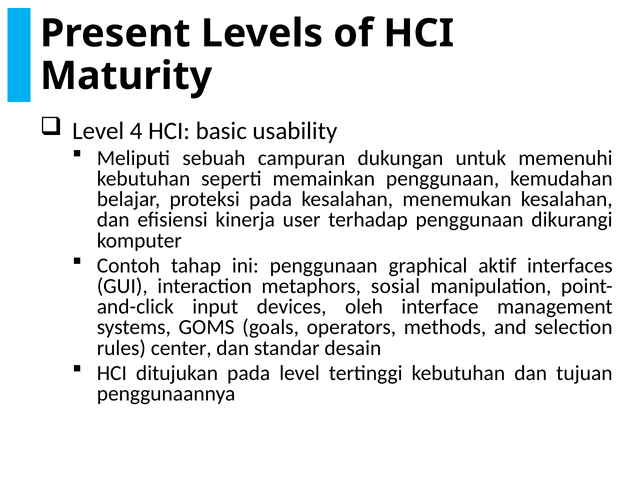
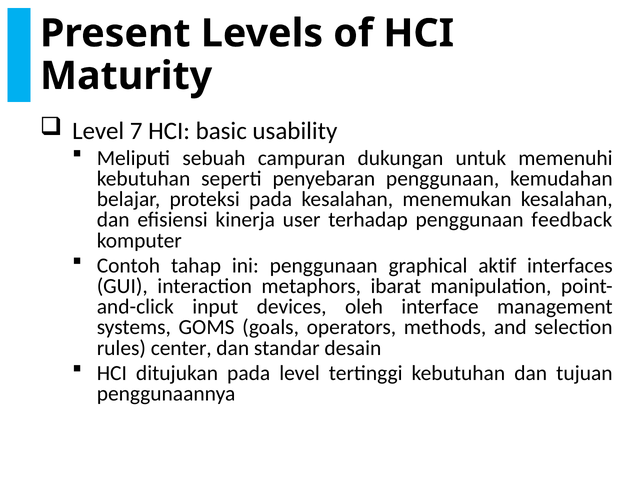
4: 4 -> 7 (136, 131)
memainkan: memainkan -> penyebaran (324, 179)
dikurangi: dikurangi -> feedback (572, 220)
sosial: sosial -> ibarat (396, 286)
